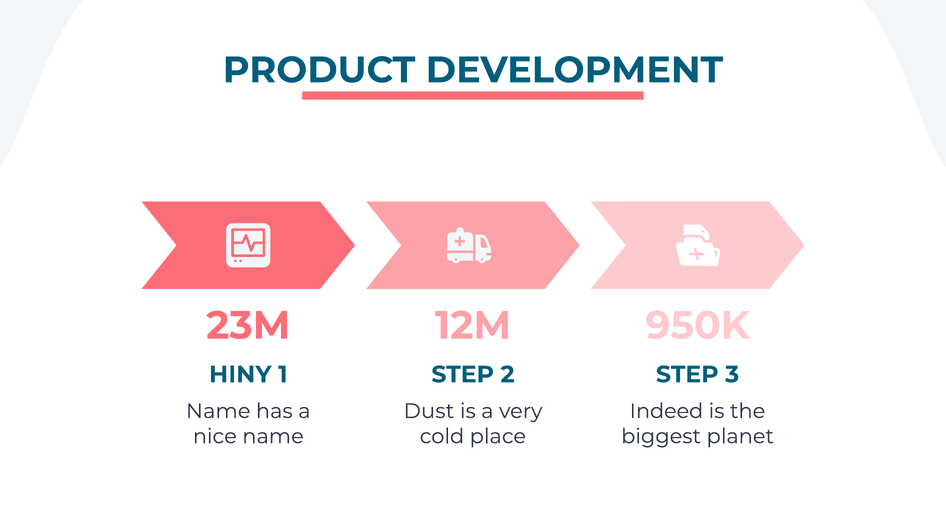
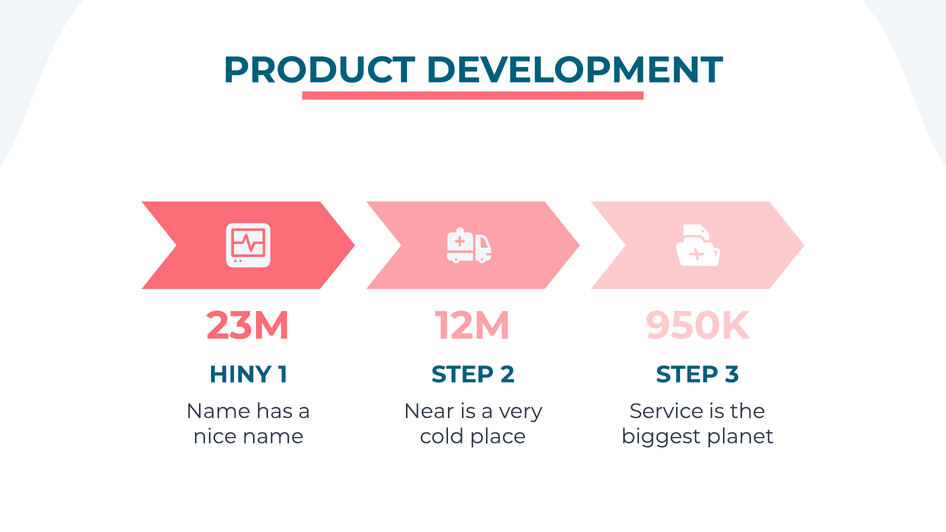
Dust: Dust -> Near (429, 411)
Indeed: Indeed -> Service (667, 411)
